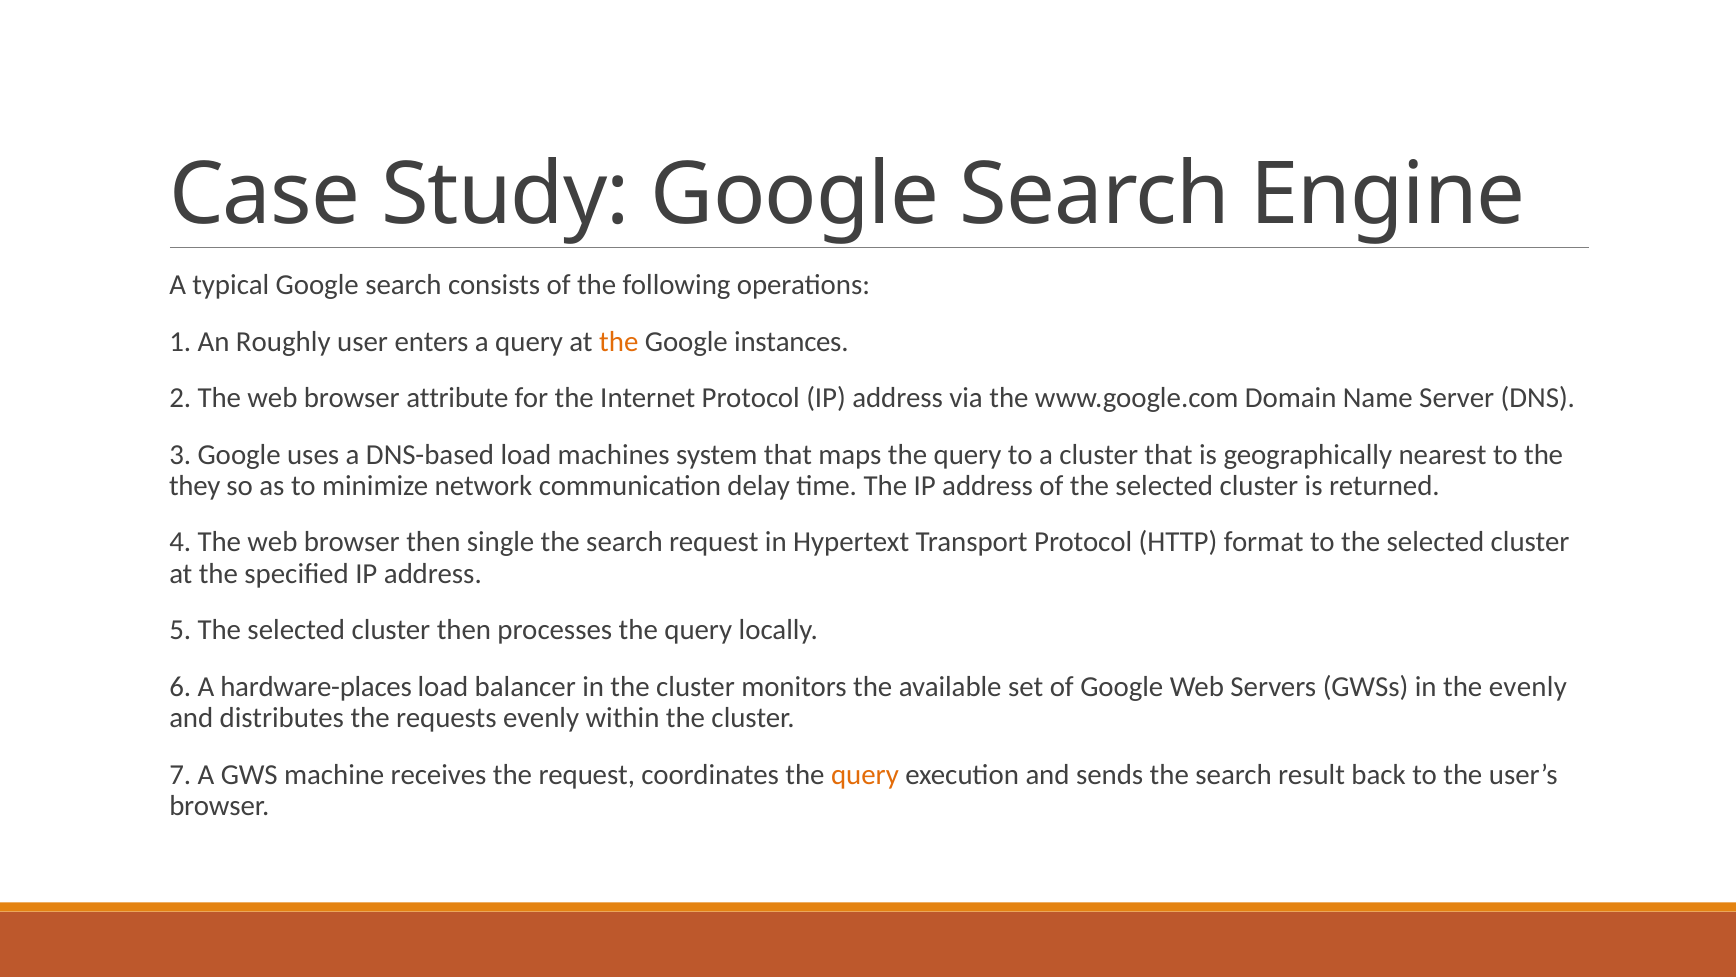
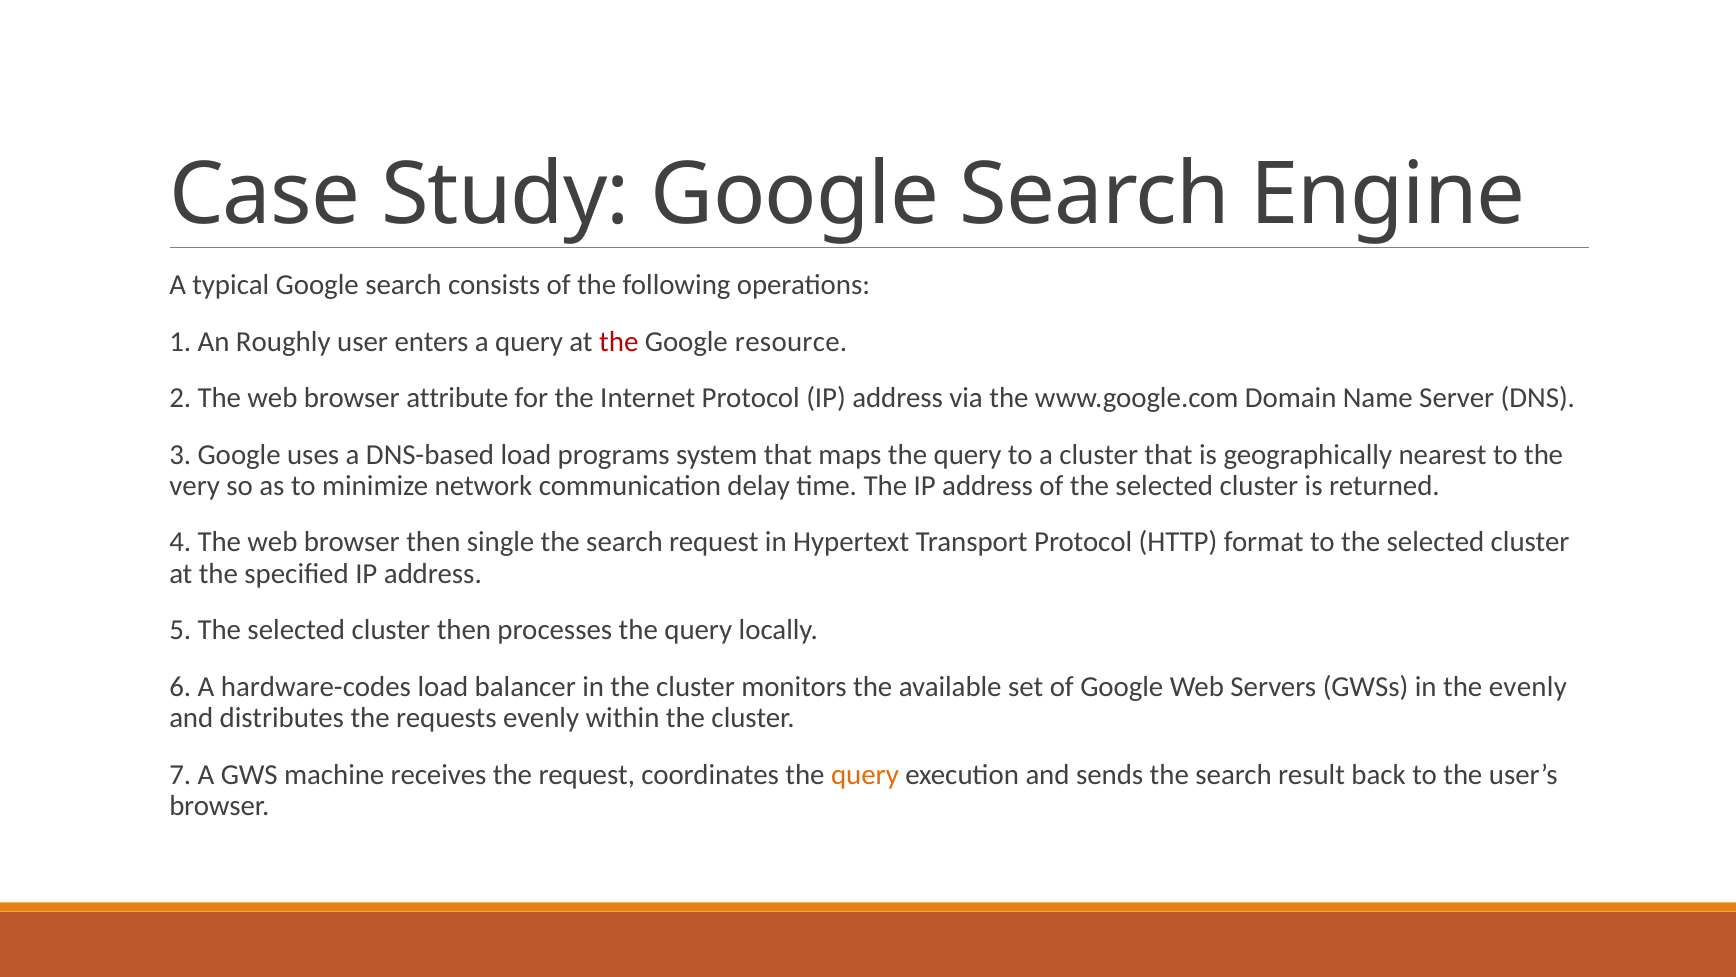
the colour: orange -> red (619, 341)
instances: instances -> resource (791, 341)
machines: machines -> programs (614, 454)
they: they -> very (195, 486)
hardware-places: hardware-places -> hardware-codes (316, 686)
